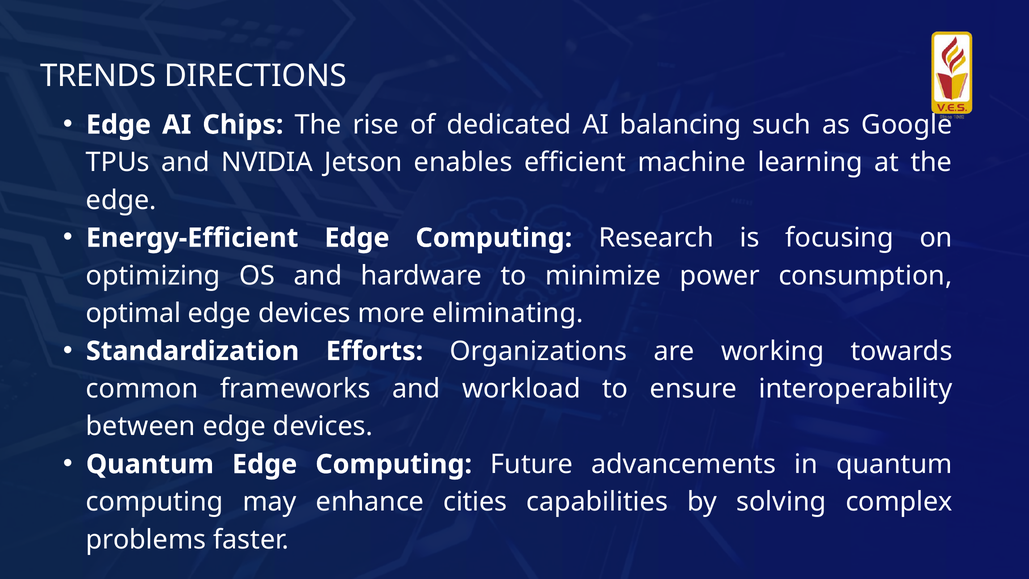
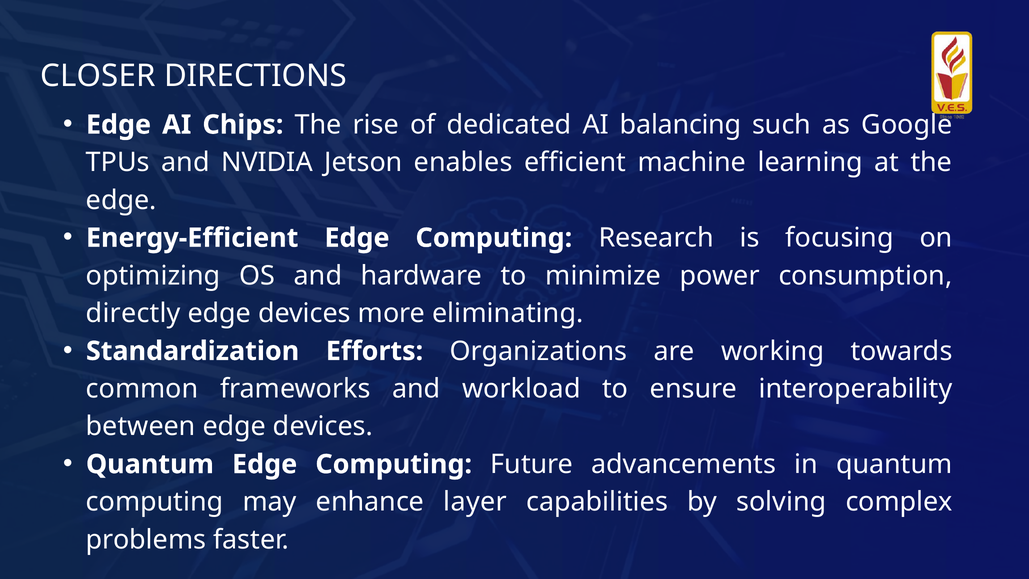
TRENDS: TRENDS -> CLOSER (98, 76)
optimal: optimal -> directly (133, 313)
cities: cities -> layer (475, 502)
